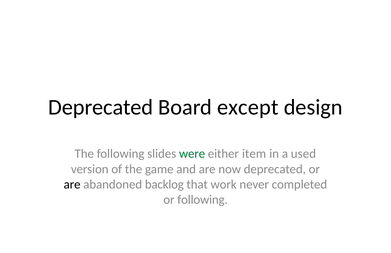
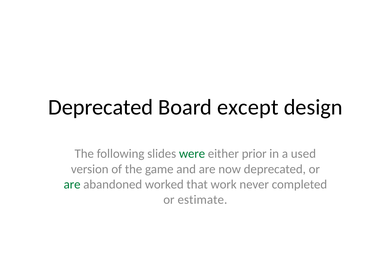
item: item -> prior (254, 154)
are colour: black -> green (72, 184)
backlog: backlog -> worked (164, 184)
or following: following -> estimate (202, 200)
